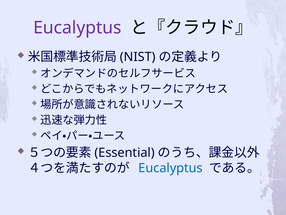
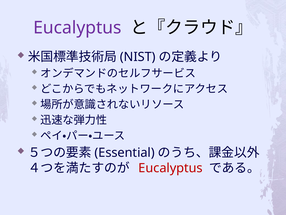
Eucalyptus colour: blue -> red (171, 168)
